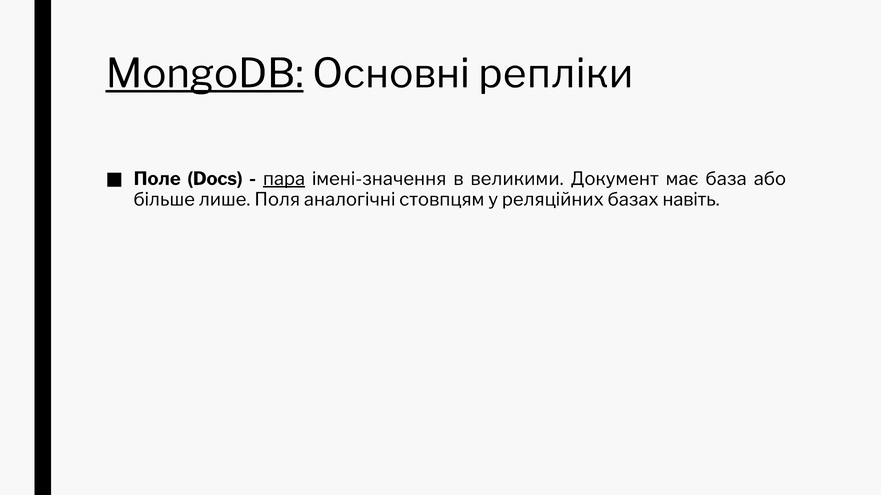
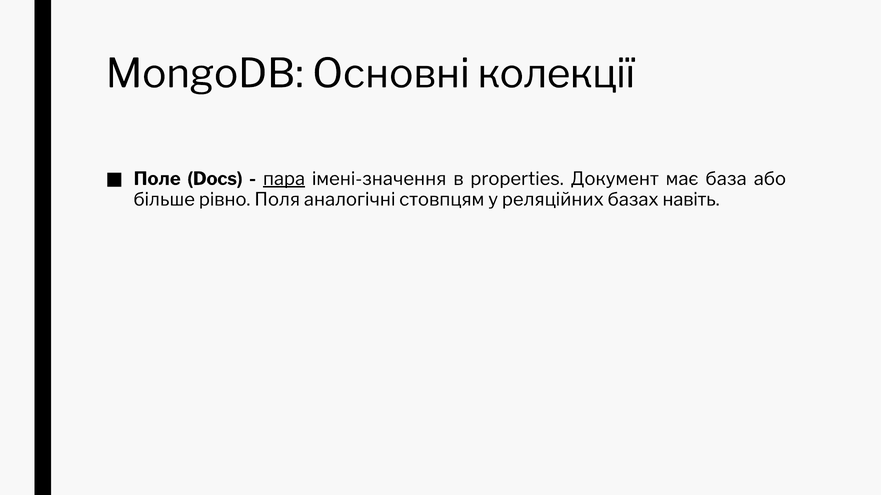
MongoDB underline: present -> none (205, 74)
репліки: репліки -> колекції (556, 74)
великими: великими -> properties (517, 179)
лише: лише -> рівно (225, 200)
